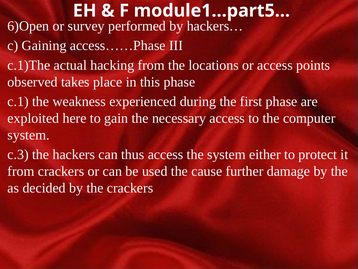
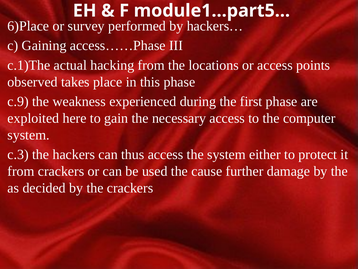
6)Open: 6)Open -> 6)Place (28, 26)
c.1: c.1 -> c.9 (18, 101)
